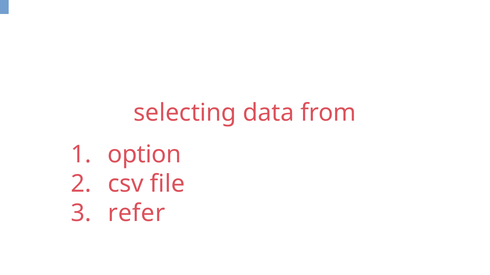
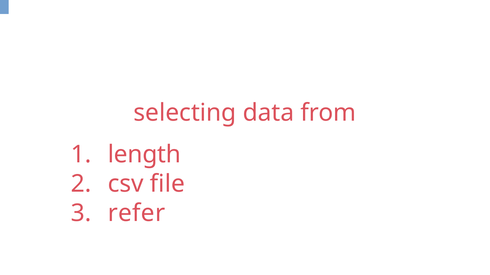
option: option -> length (144, 155)
